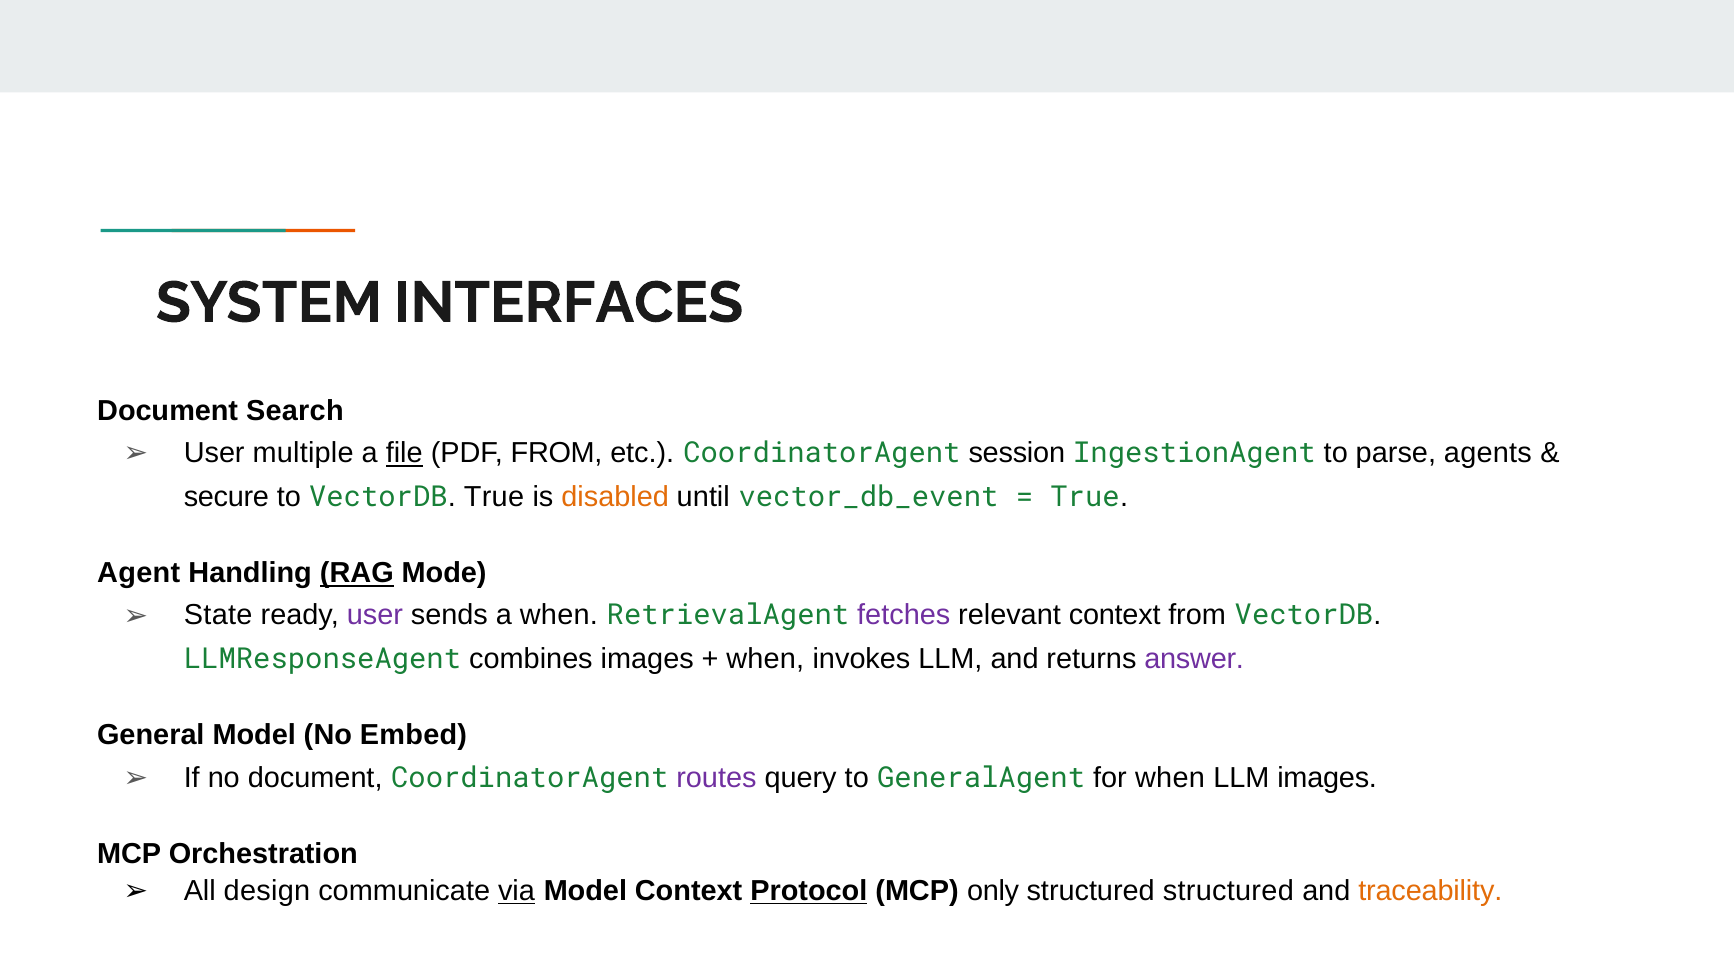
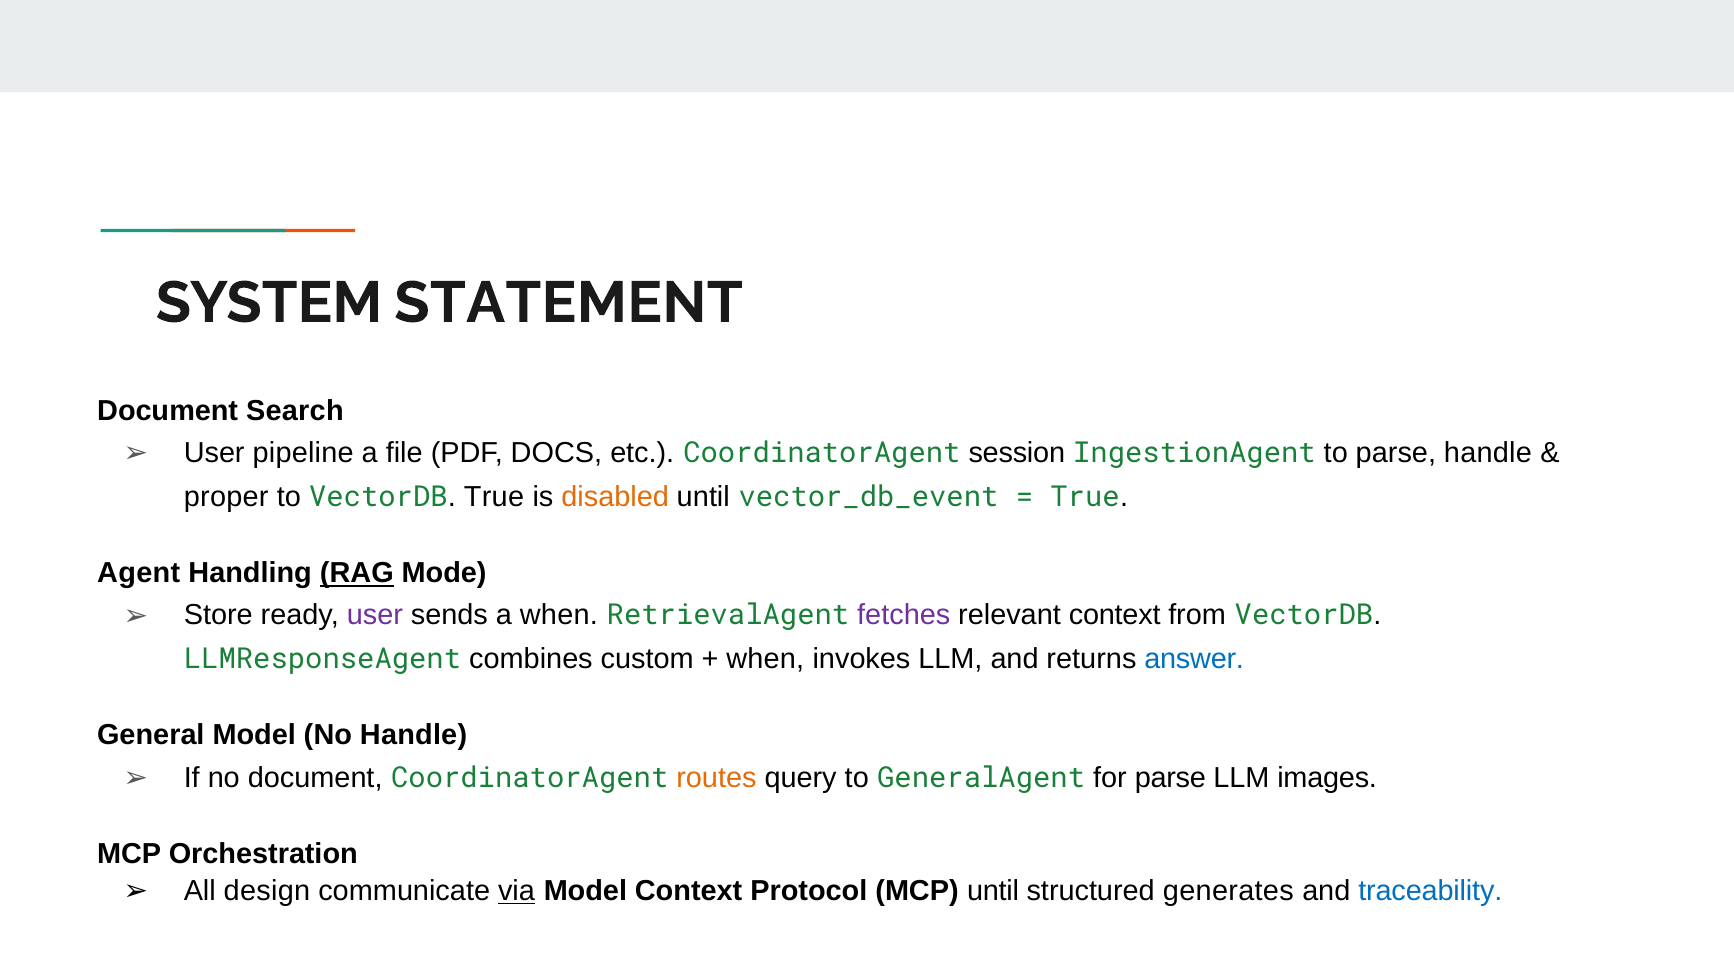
INTERFACES: INTERFACES -> STATEMENT (568, 303)
multiple: multiple -> pipeline (303, 453)
file underline: present -> none (404, 453)
PDF FROM: FROM -> DOCS (556, 453)
parse agents: agents -> handle (1488, 453)
secure: secure -> proper (226, 497)
State: State -> Store (218, 615)
combines images: images -> custom (647, 659)
answer colour: purple -> blue (1194, 659)
No Embed: Embed -> Handle (414, 735)
routes colour: purple -> orange (716, 777)
for when: when -> parse (1170, 777)
Protocol underline: present -> none (809, 890)
MCP only: only -> until (993, 890)
structured structured: structured -> generates (1228, 890)
traceability colour: orange -> blue (1430, 890)
